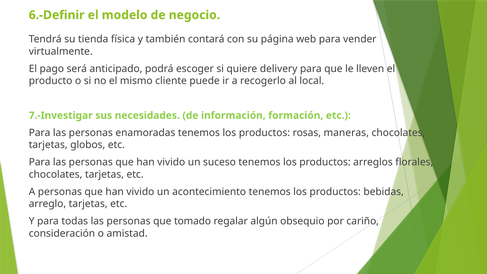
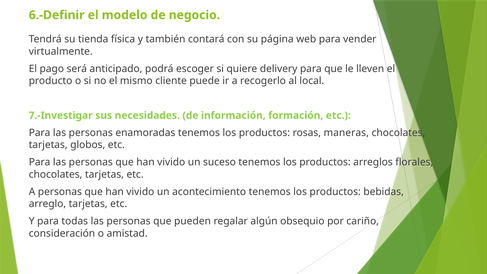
tomado: tomado -> pueden (193, 221)
